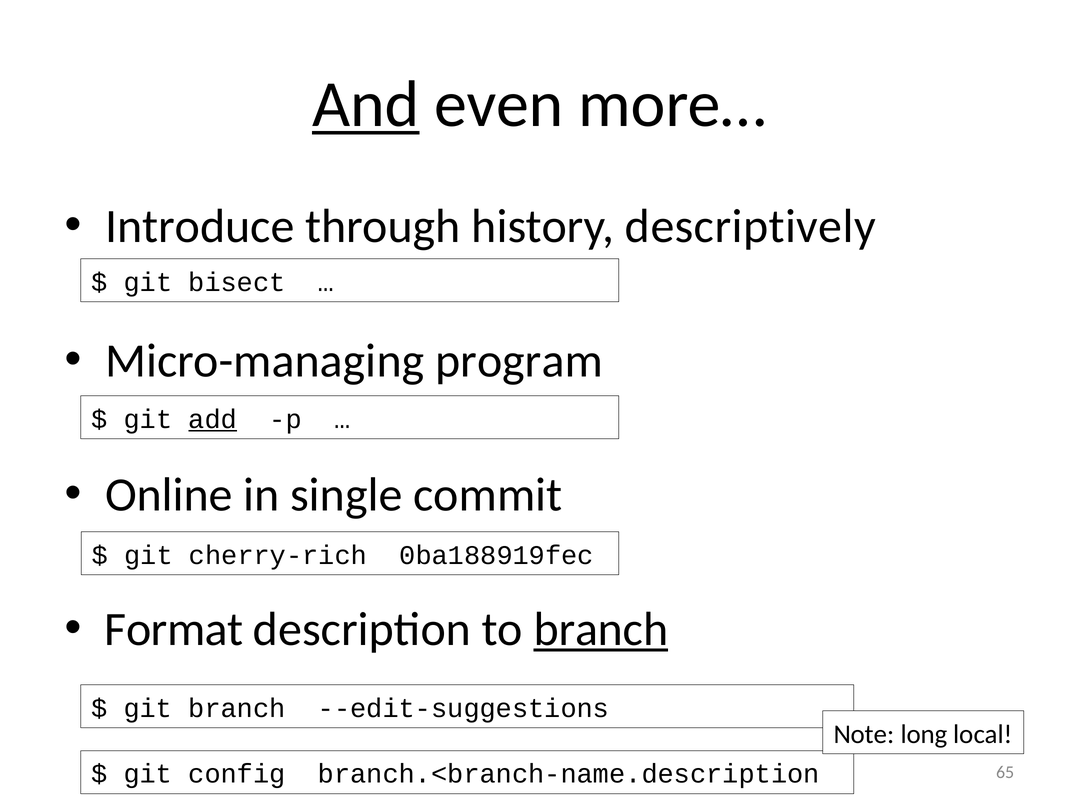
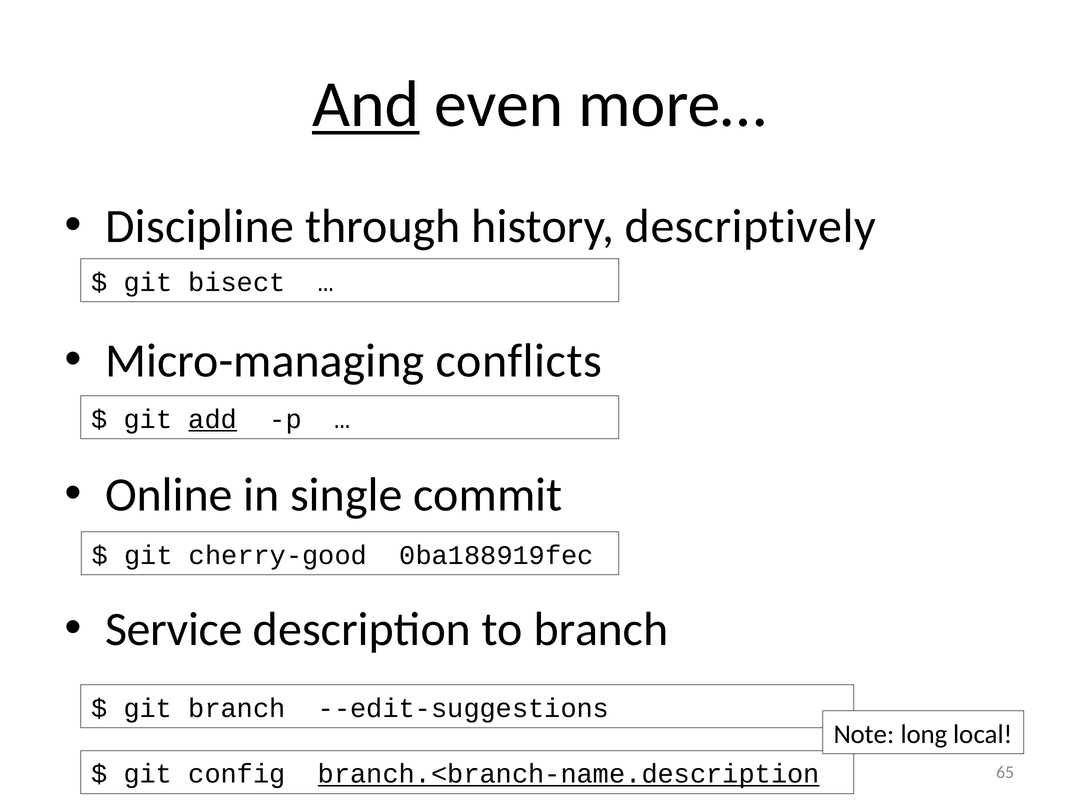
Introduce: Introduce -> Discipline (200, 226)
program: program -> conflicts (519, 361)
cherry-rich: cherry-rich -> cherry-good (278, 555)
Format: Format -> Service (174, 630)
branch underline: present -> none (601, 630)
branch.<branch-name.description underline: none -> present (569, 774)
